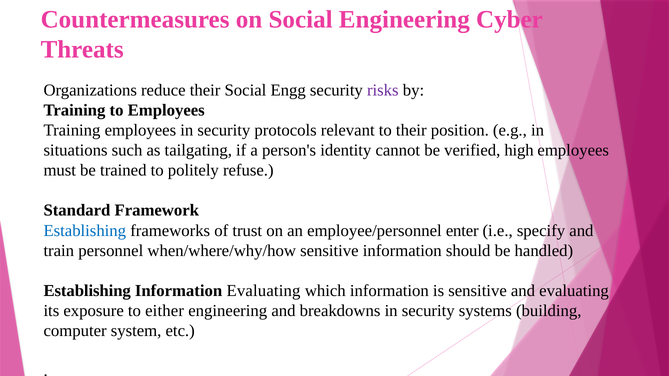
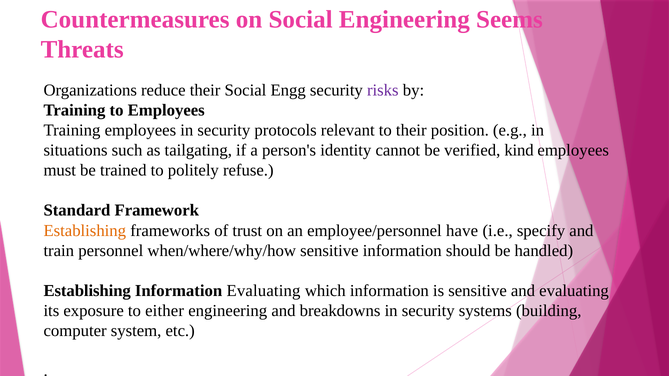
Cyber: Cyber -> Seems (509, 19)
high: high -> kind (519, 150)
Establishing colour: blue -> orange (85, 231)
enter: enter -> have (462, 231)
